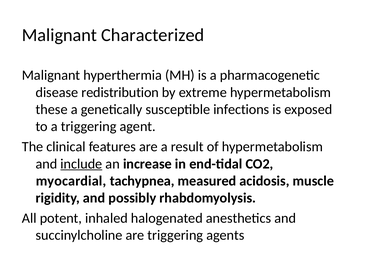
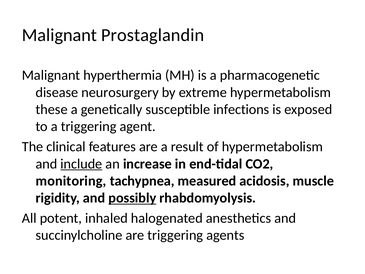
Characterized: Characterized -> Prostaglandin (153, 35)
redistribution: redistribution -> neurosurgery (120, 92)
myocardial: myocardial -> monitoring (71, 181)
possibly underline: none -> present (132, 198)
